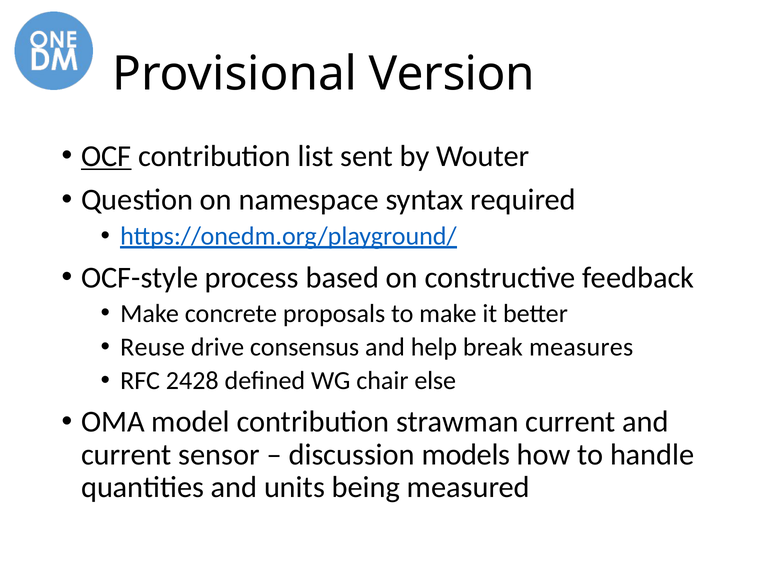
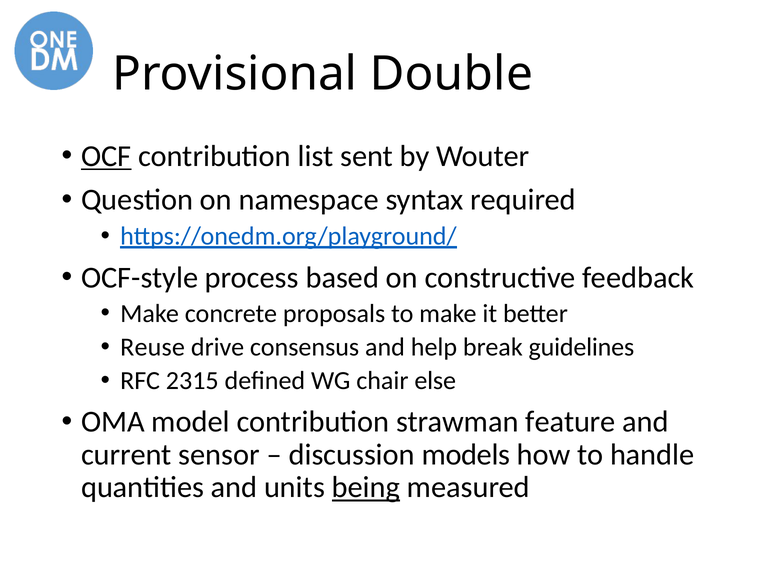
Version: Version -> Double (451, 74)
measures: measures -> guidelines (581, 347)
2428: 2428 -> 2315 (192, 381)
strawman current: current -> feature (571, 422)
being underline: none -> present (366, 488)
